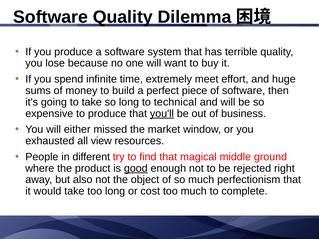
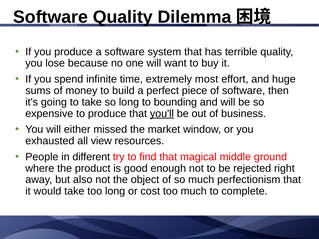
meet: meet -> most (207, 79)
technical: technical -> bounding (175, 102)
good underline: present -> none (136, 168)
